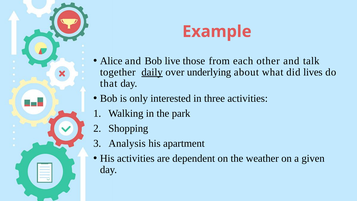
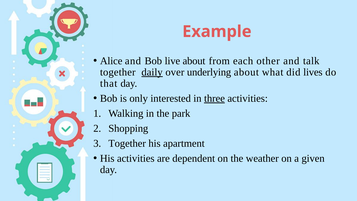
live those: those -> about (194, 61)
three underline: none -> present (214, 98)
Analysis: Analysis -> Together (127, 143)
